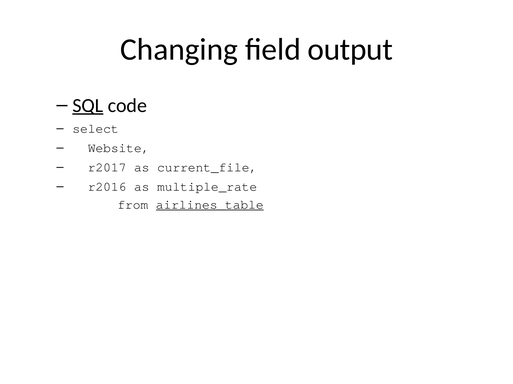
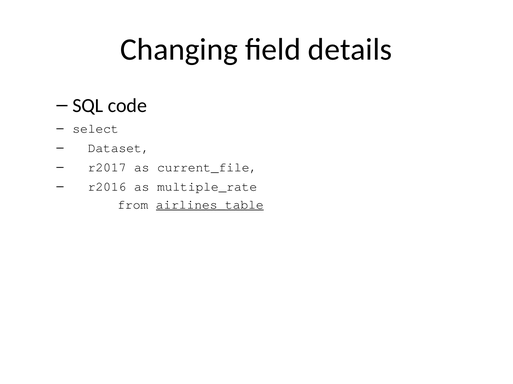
output: output -> details (350, 50)
SQL underline: present -> none (88, 106)
Website: Website -> Dataset (119, 148)
